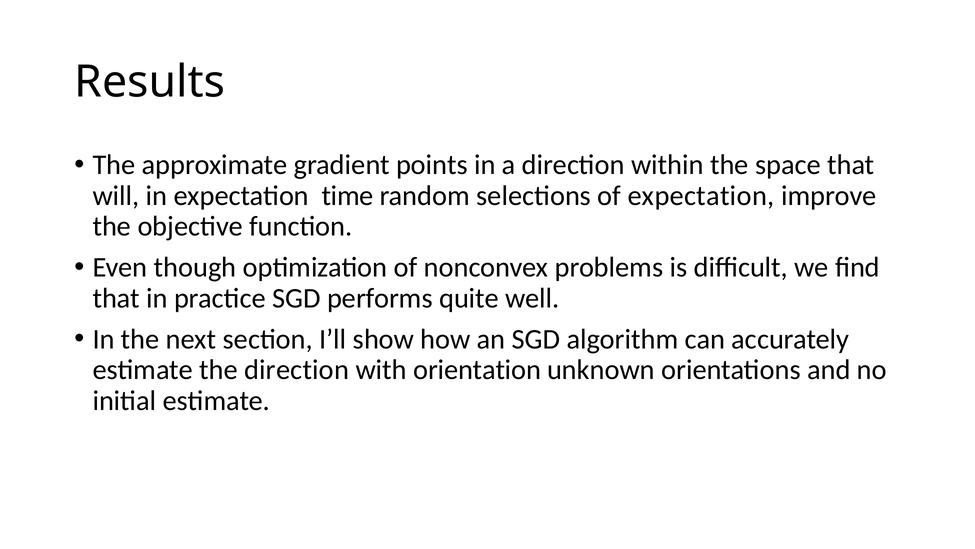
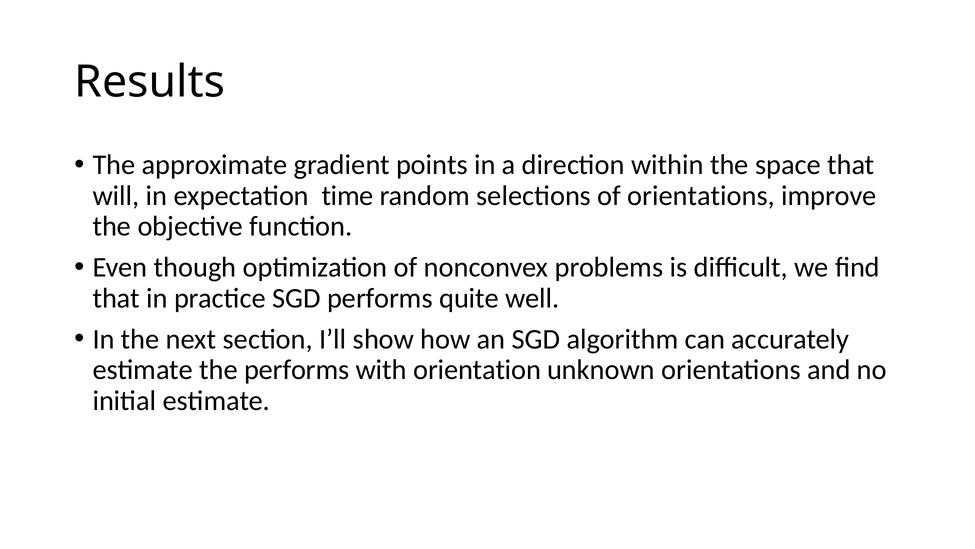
of expectation: expectation -> orientations (701, 196)
the direction: direction -> performs (297, 369)
